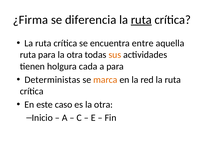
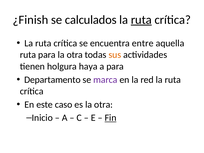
¿Firma: ¿Firma -> ¿Finish (31, 20)
diferencia: diferencia -> calculados (91, 20)
cada: cada -> haya (88, 66)
Deterministas: Deterministas -> Departamento (52, 80)
marca colour: orange -> purple (105, 80)
Fin underline: none -> present (111, 118)
